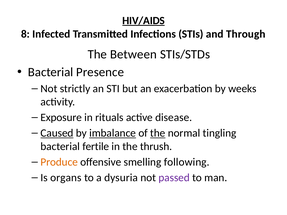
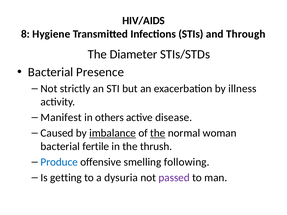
HIV/AIDS underline: present -> none (144, 21)
Infected: Infected -> Hygiene (51, 34)
Between: Between -> Diameter (134, 54)
weeks: weeks -> illness (242, 89)
Exposure: Exposure -> Manifest (61, 118)
rituals: rituals -> others (109, 118)
Caused underline: present -> none (57, 133)
tingling: tingling -> woman (220, 133)
Produce colour: orange -> blue (59, 162)
organs: organs -> getting (66, 178)
